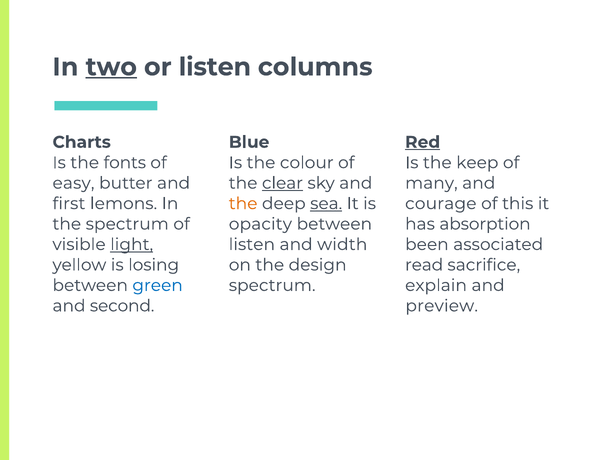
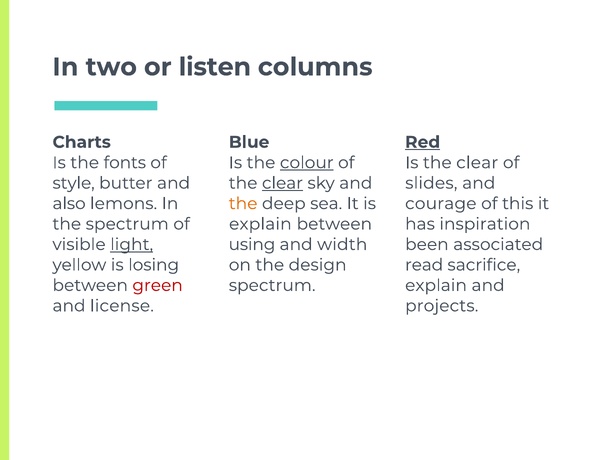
two underline: present -> none (111, 67)
colour underline: none -> present (307, 163)
Is the keep: keep -> clear (477, 163)
easy: easy -> style (74, 183)
many: many -> slides (431, 183)
first: first -> also (69, 203)
sea underline: present -> none (326, 203)
opacity: opacity -> explain (260, 224)
absorption: absorption -> inspiration (485, 224)
listen: listen -> using (252, 244)
green colour: blue -> red (158, 285)
second: second -> license (122, 306)
preview: preview -> projects (442, 306)
